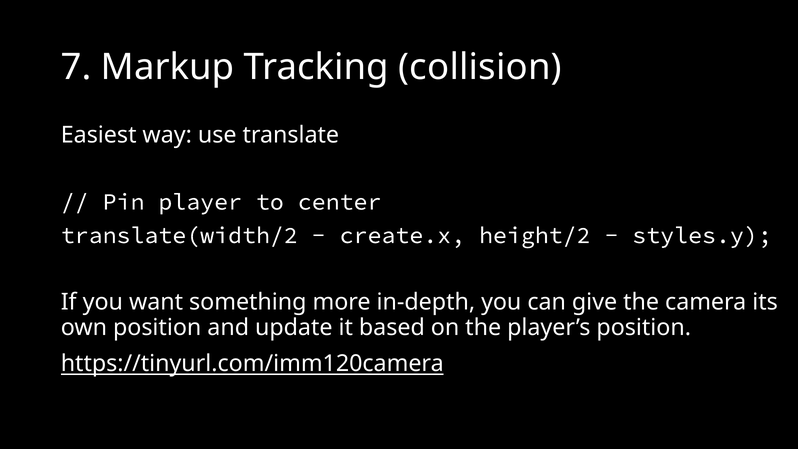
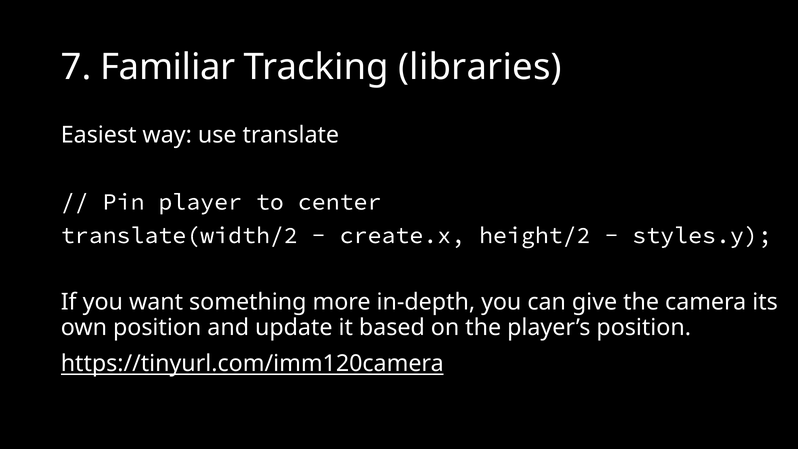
Markup: Markup -> Familiar (168, 67)
collision: collision -> libraries (480, 67)
